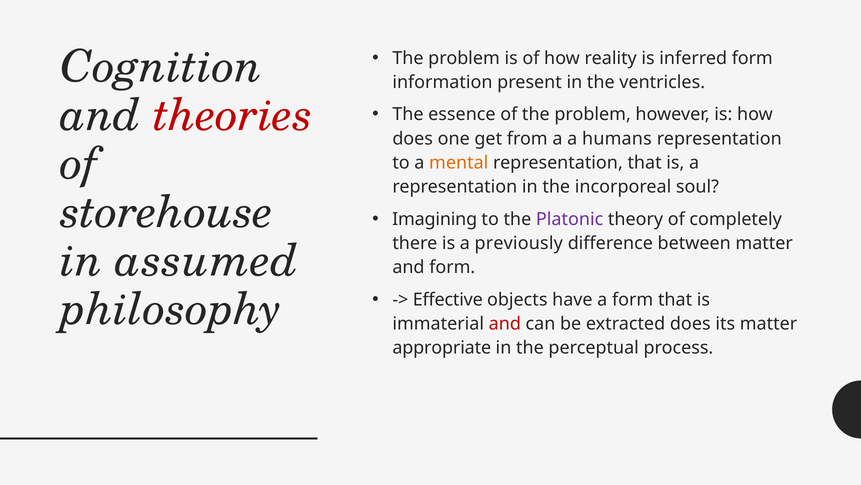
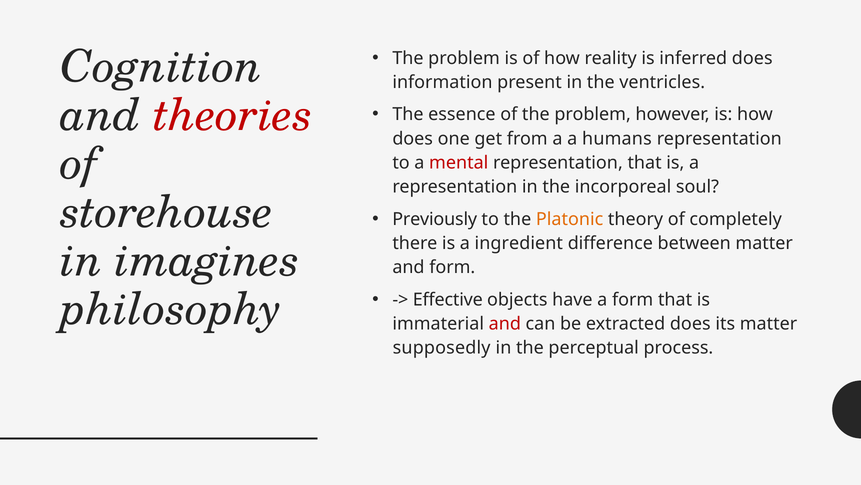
inferred form: form -> does (752, 58)
mental colour: orange -> red (459, 163)
Imagining: Imagining -> Previously (435, 219)
Platonic colour: purple -> orange (570, 219)
previously: previously -> ingredient (519, 243)
assumed: assumed -> imagines (207, 260)
appropriate: appropriate -> supposedly (442, 347)
